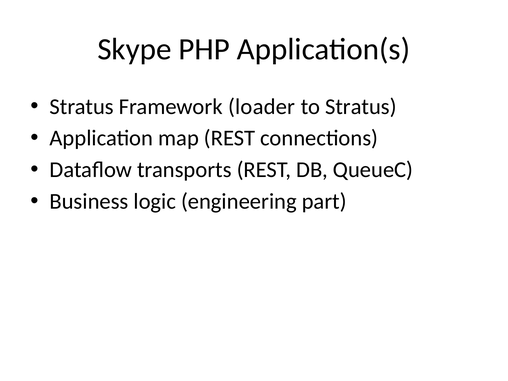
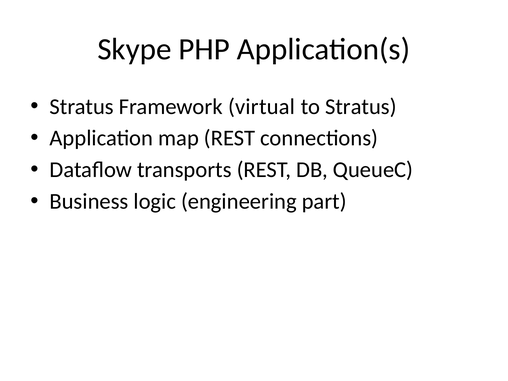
loader: loader -> virtual (262, 107)
